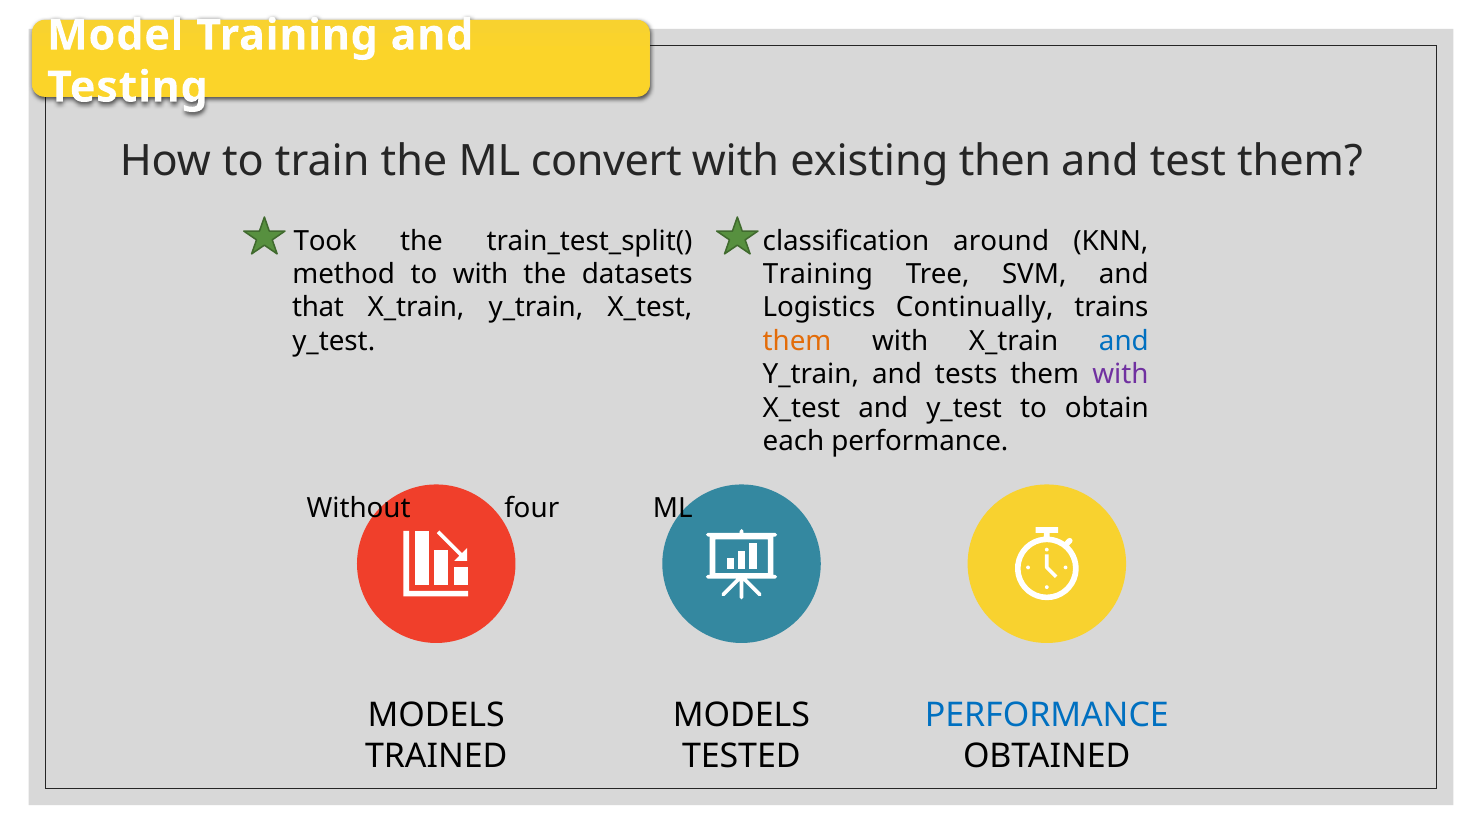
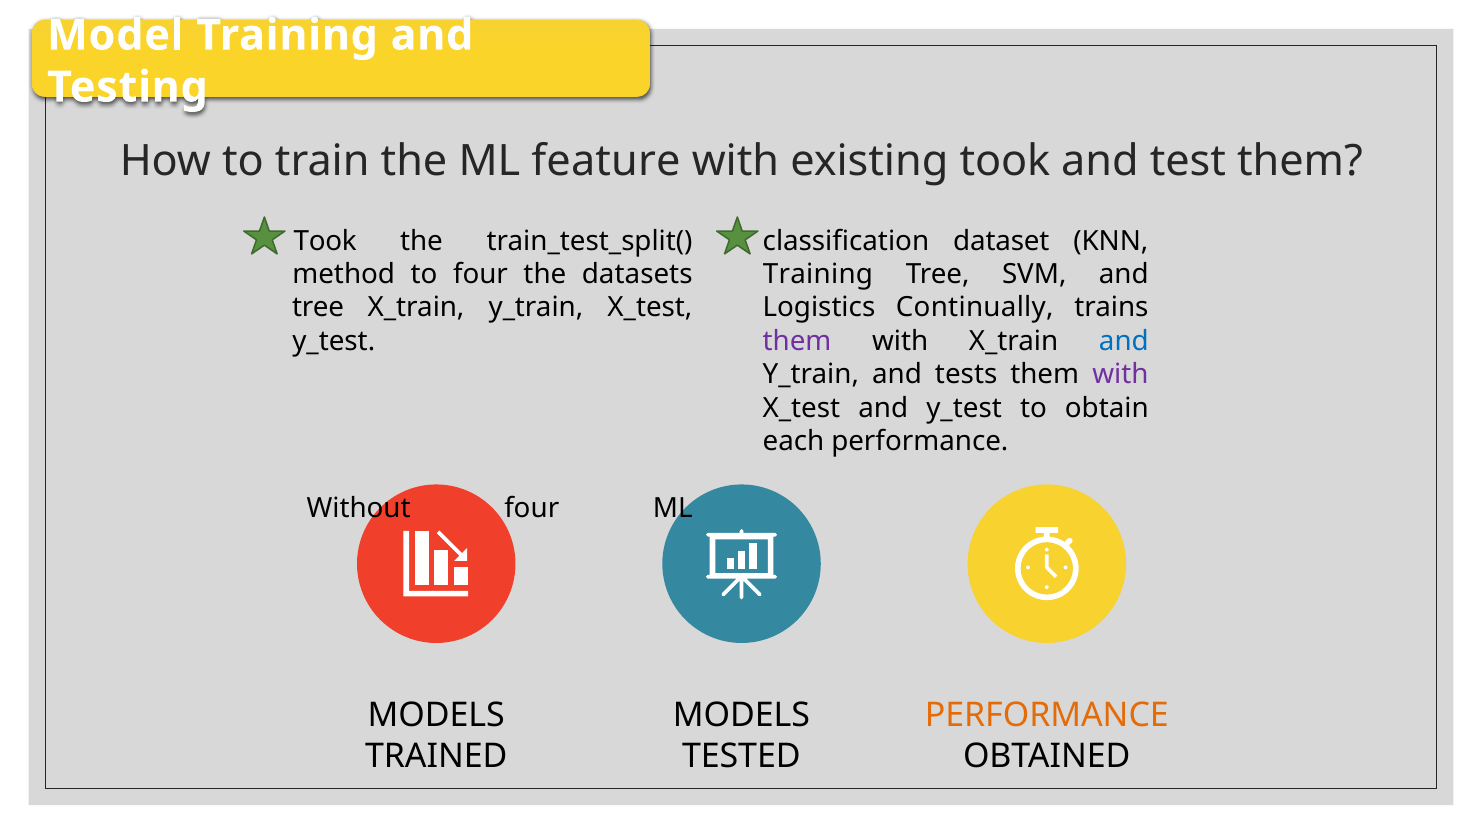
convert: convert -> feature (606, 161)
existing then: then -> took (1005, 161)
around: around -> dataset (1001, 241)
to with: with -> four (481, 274)
that: that -> tree (318, 308)
them colour: orange -> purple (797, 341)
PERFORMANCE colour: blue -> orange (1047, 715)
